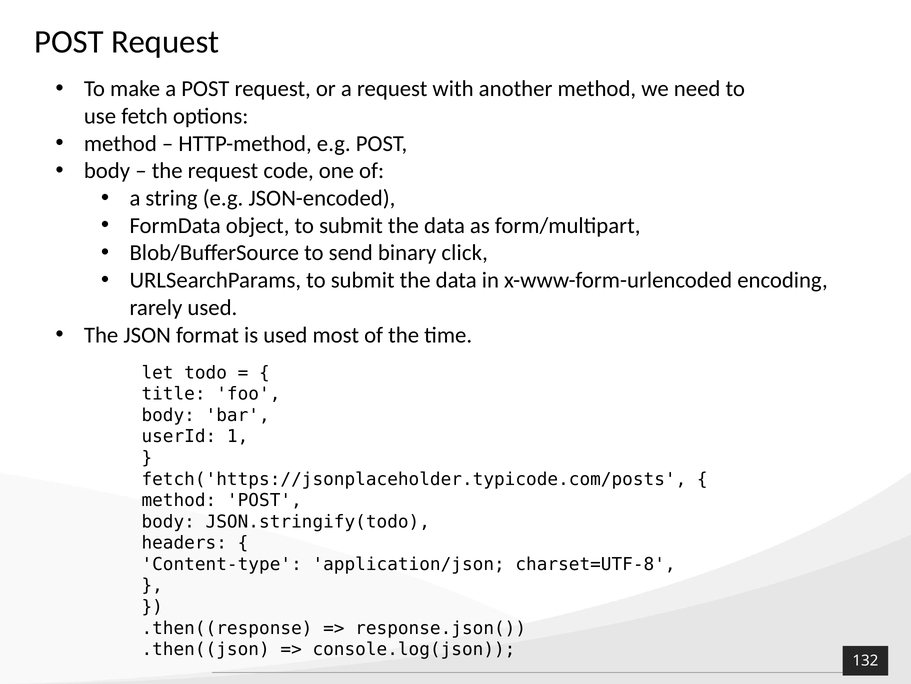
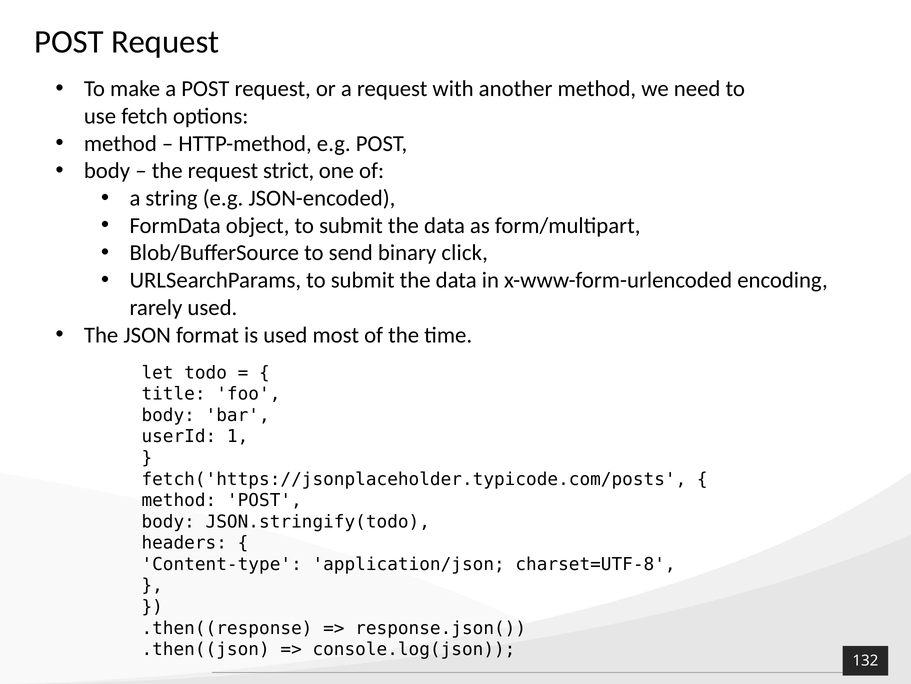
code: code -> strict (289, 171)
